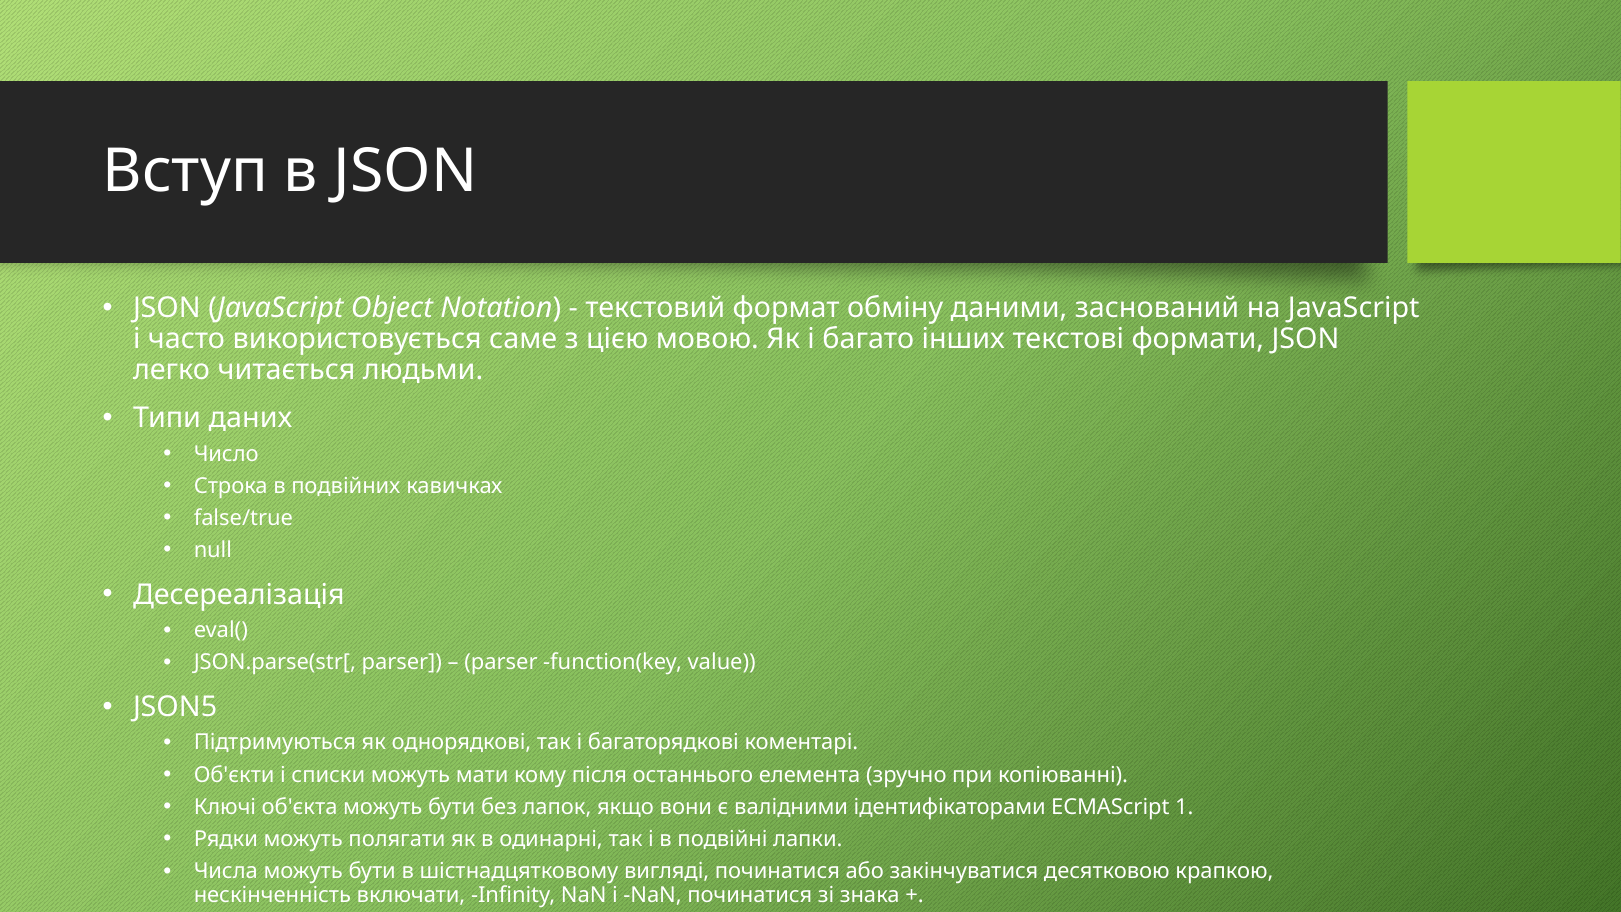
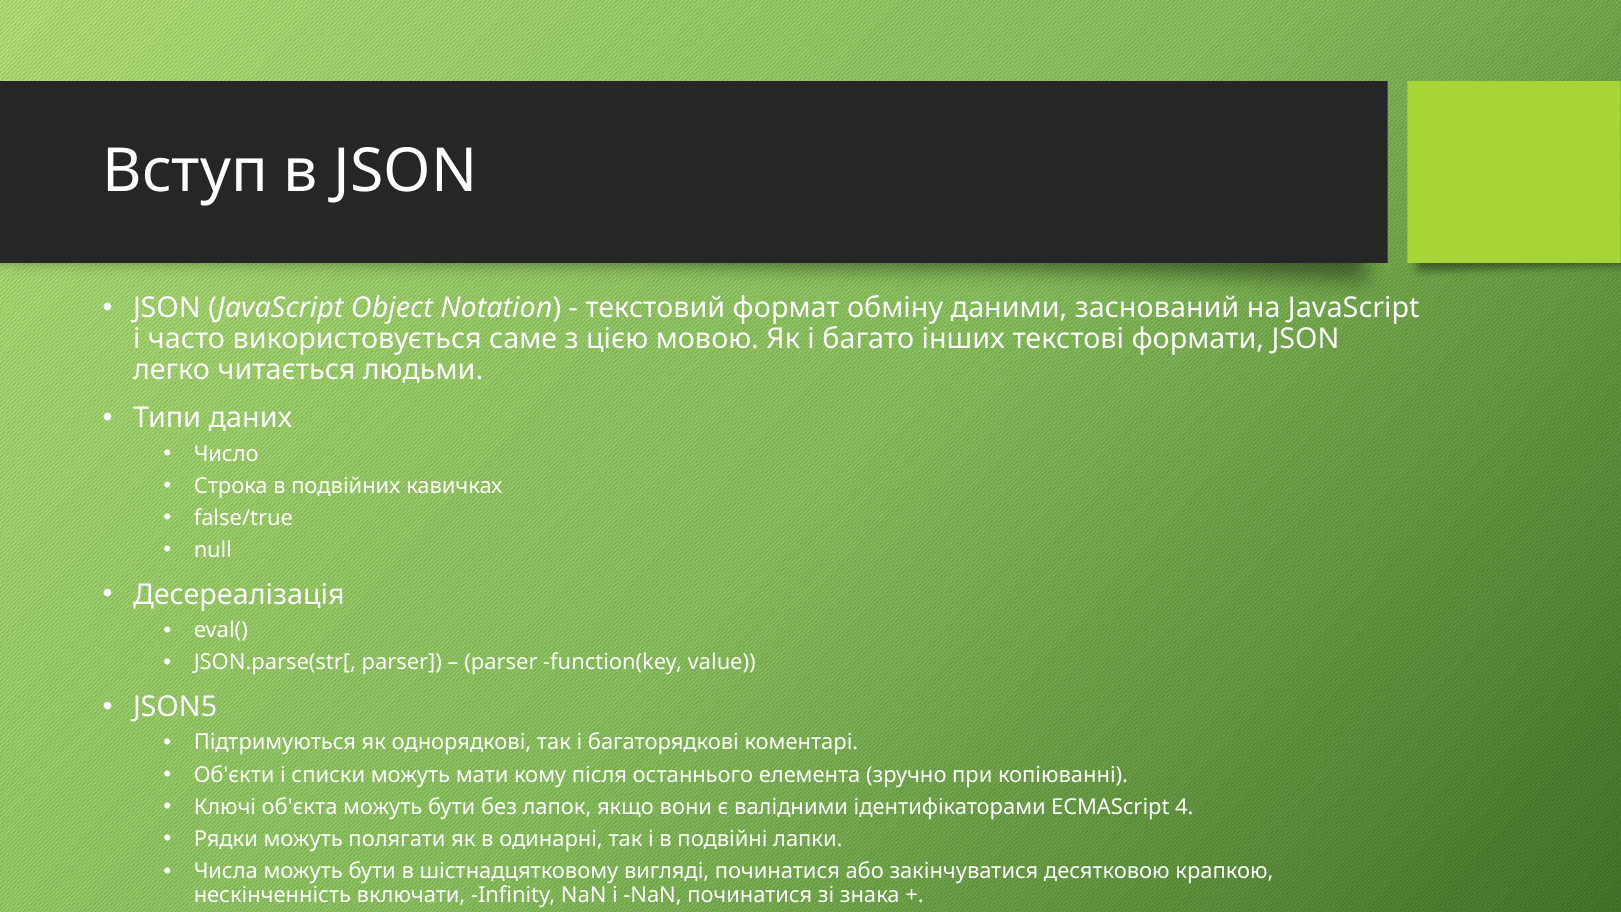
1: 1 -> 4 (1184, 807)
